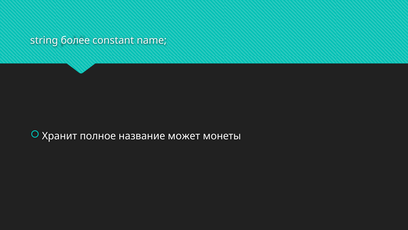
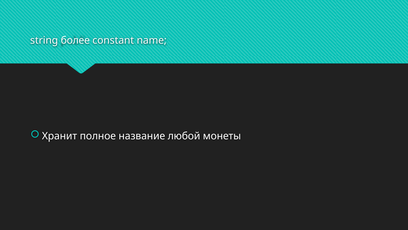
может: может -> любой (184, 136)
